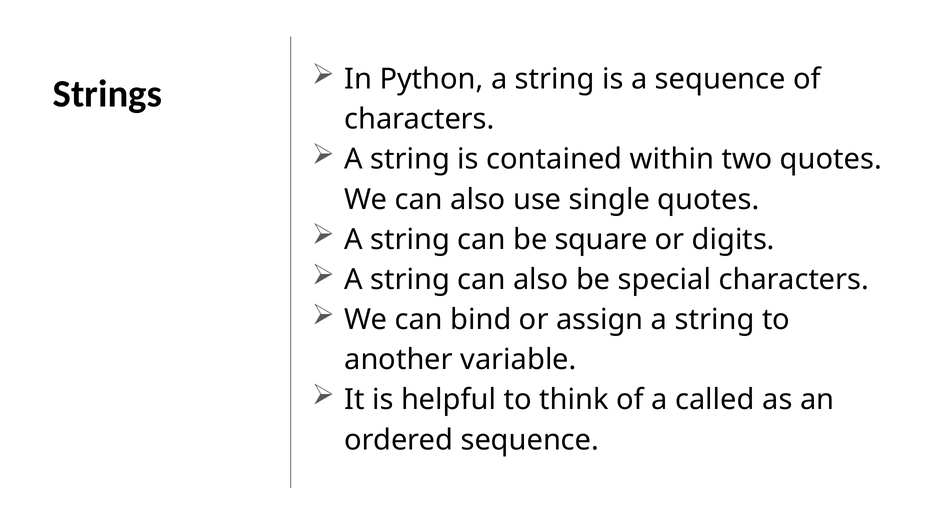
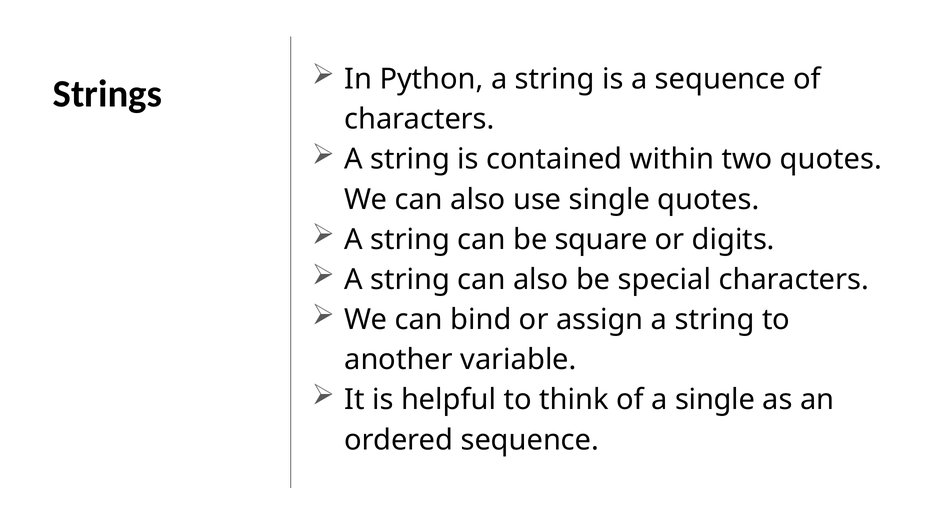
a called: called -> single (715, 400)
